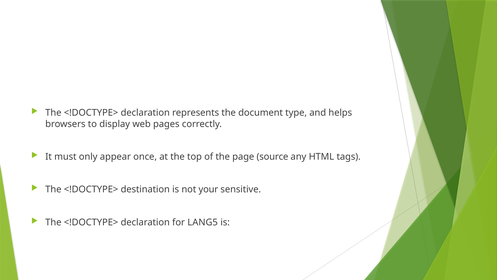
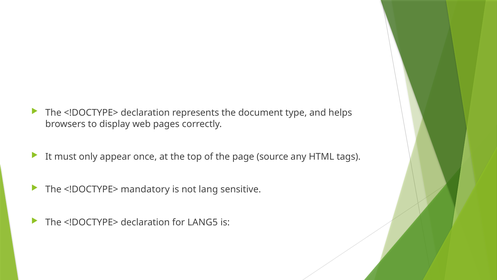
destination: destination -> mandatory (145, 189)
your: your -> lang (208, 189)
